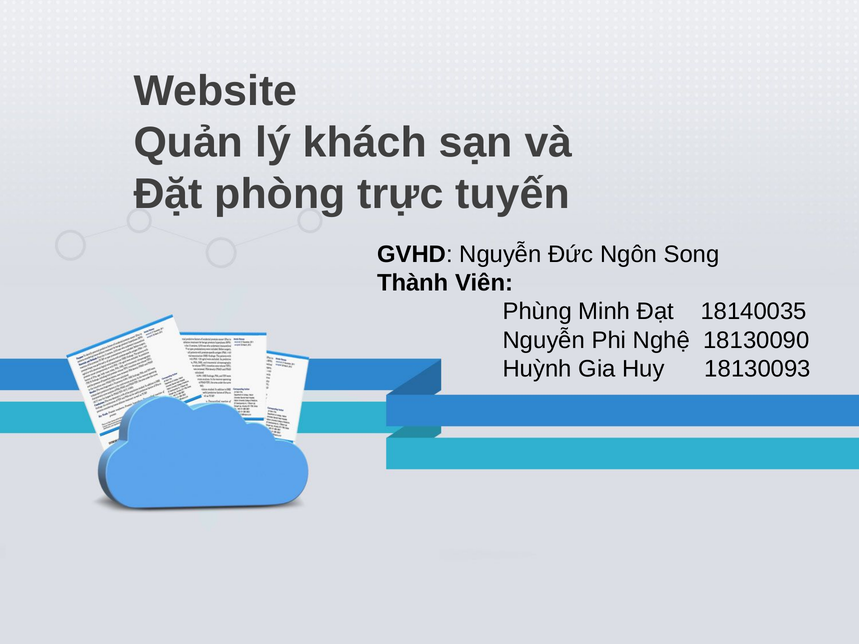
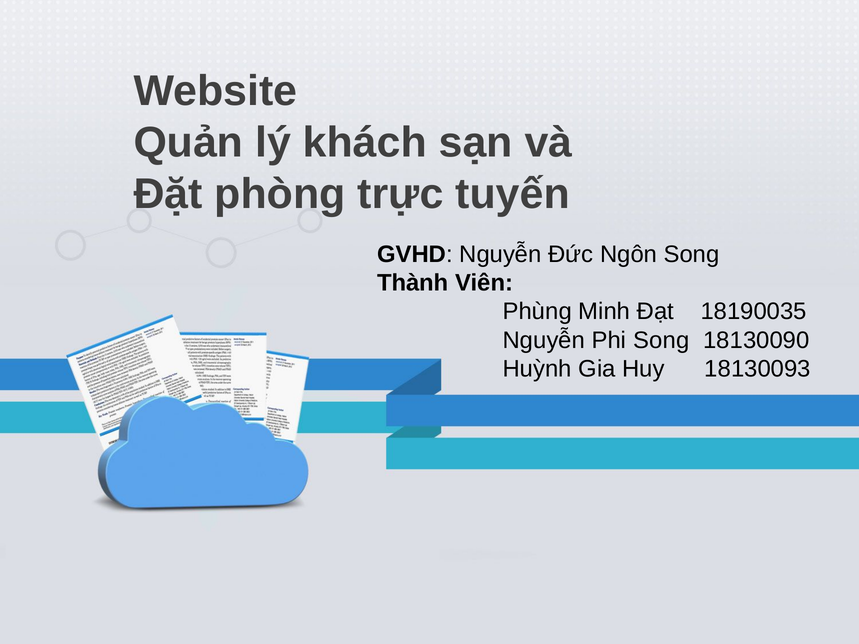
18140035: 18140035 -> 18190035 (754, 312)
Phi Nghệ: Nghệ -> Song (661, 340)
